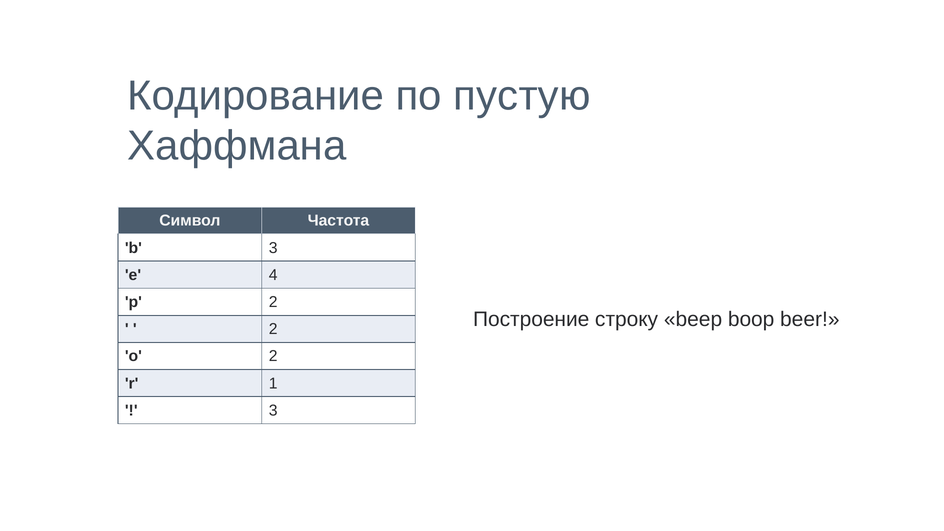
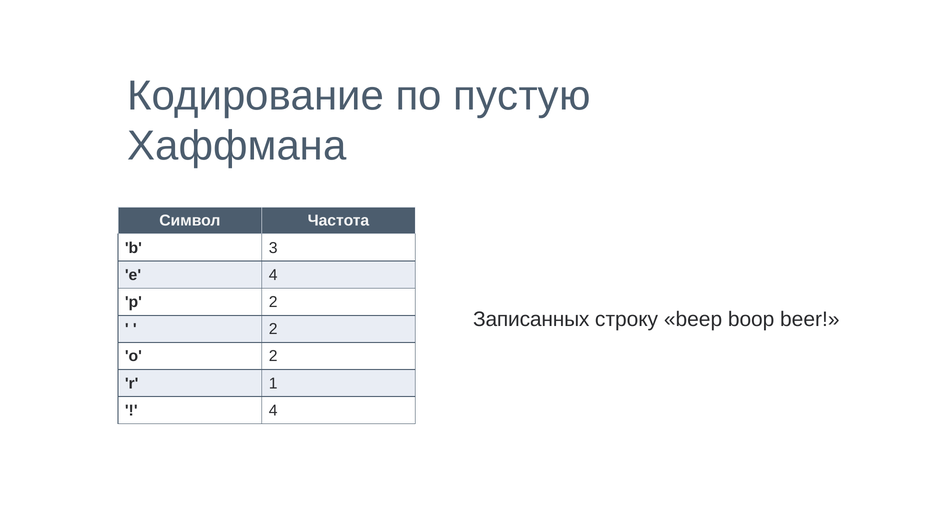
Построение: Построение -> Записанных (531, 319)
3: 3 -> 4 (273, 410)
